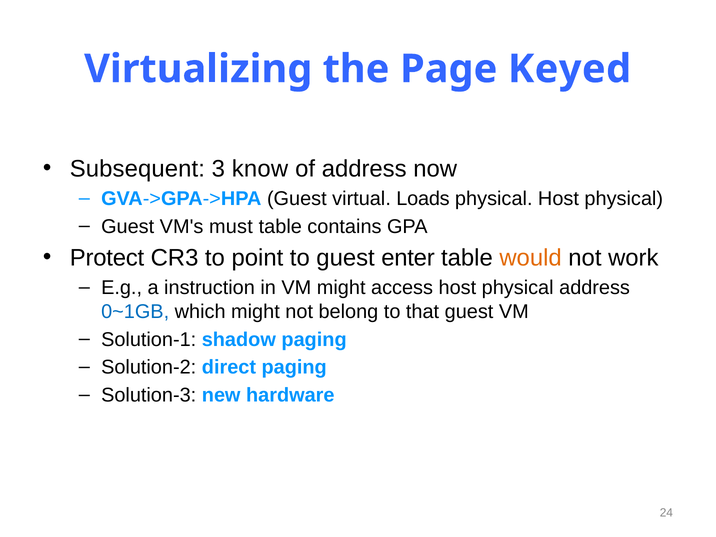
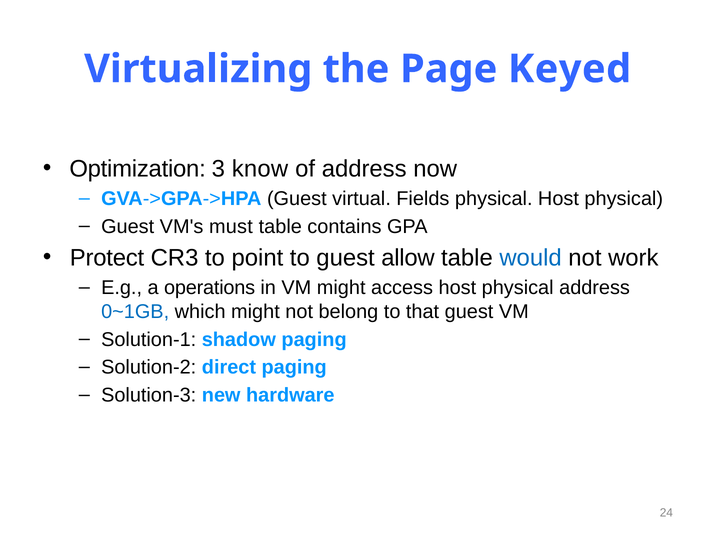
Subsequent: Subsequent -> Optimization (138, 169)
Loads: Loads -> Fields (423, 199)
enter: enter -> allow (408, 258)
would colour: orange -> blue (531, 258)
instruction: instruction -> operations (210, 288)
